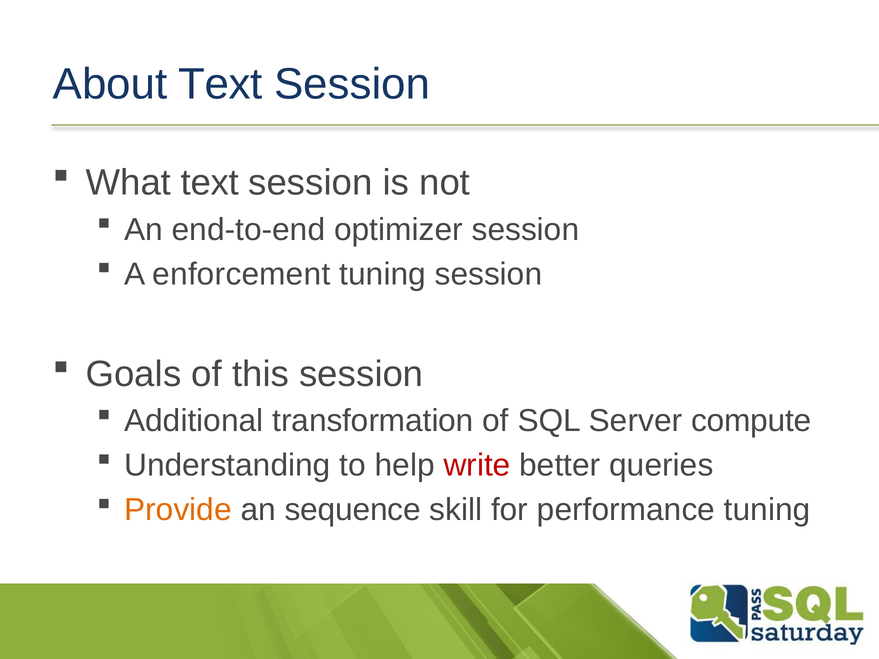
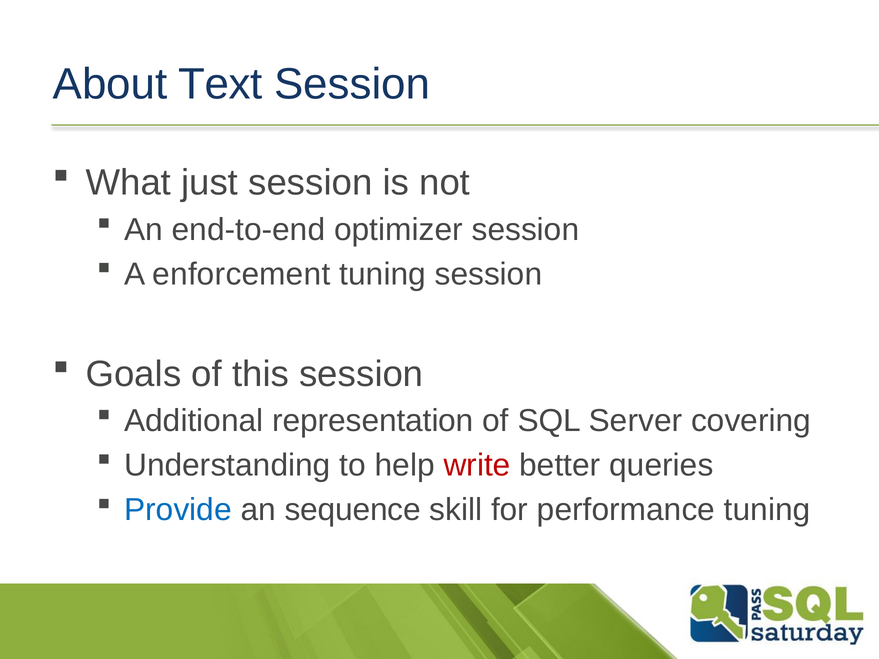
What text: text -> just (210, 183)
transformation: transformation -> representation (373, 421)
compute: compute -> covering (751, 421)
Provide colour: orange -> blue (178, 510)
